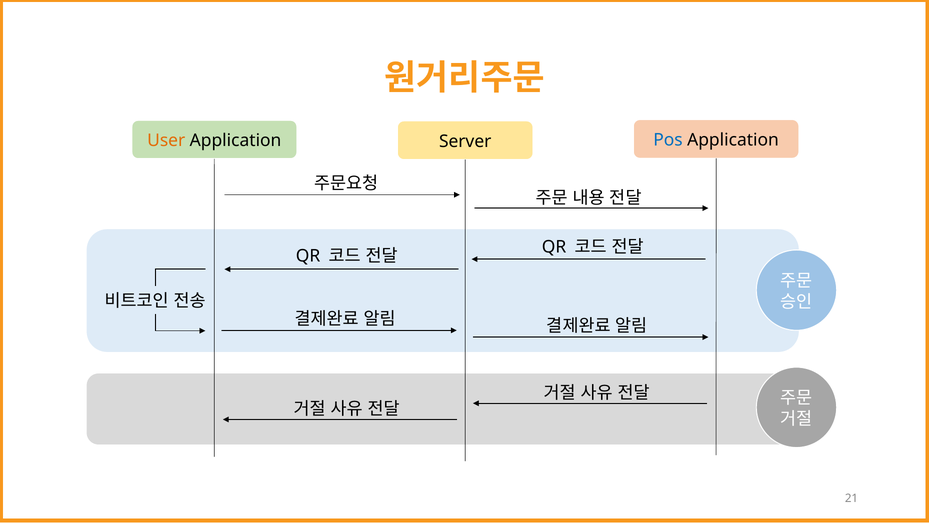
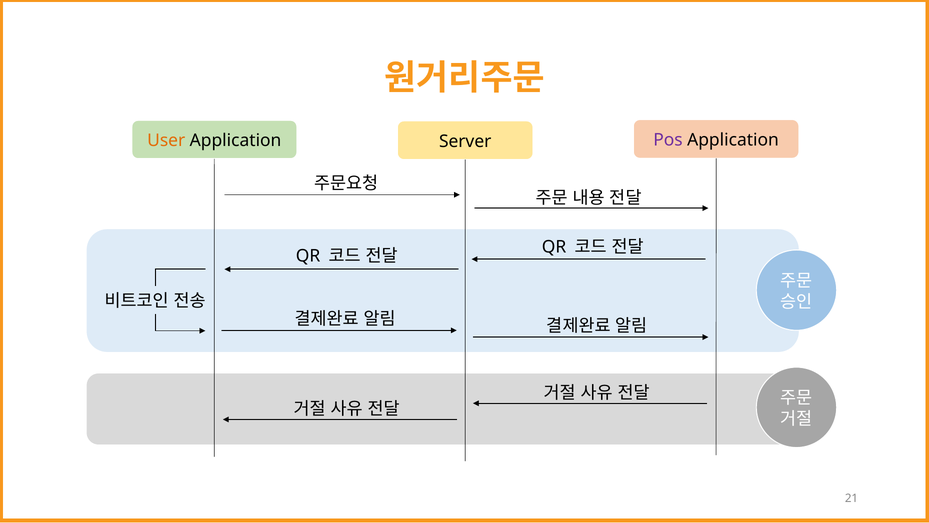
Pos colour: blue -> purple (668, 140)
